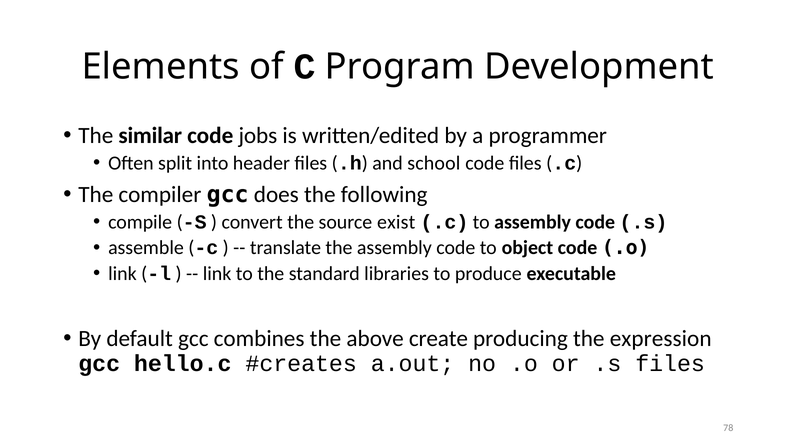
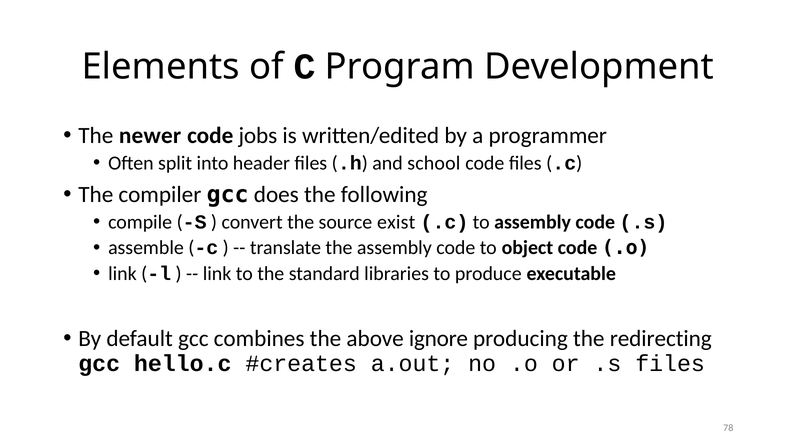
similar: similar -> newer (150, 136)
create: create -> ignore (438, 338)
expression: expression -> redirecting (661, 338)
